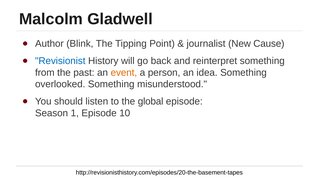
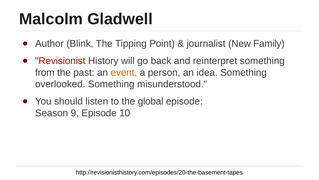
Cause: Cause -> Family (269, 44)
Revisionist colour: blue -> red (60, 61)
1: 1 -> 9 (75, 113)
